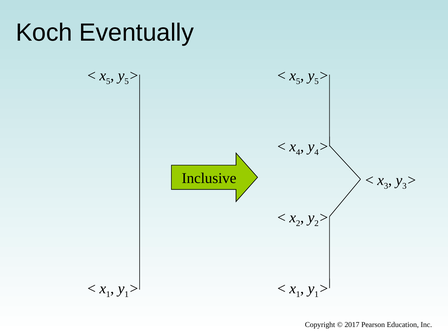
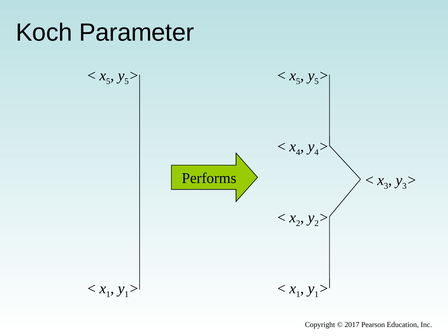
Eventually: Eventually -> Parameter (137, 33)
Inclusive: Inclusive -> Performs (209, 178)
